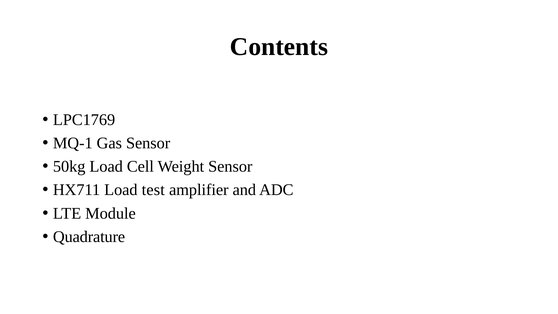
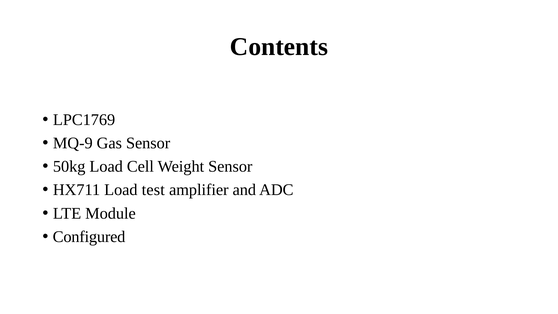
MQ-1: MQ-1 -> MQ-9 (73, 143)
Quadrature: Quadrature -> Configured (89, 237)
